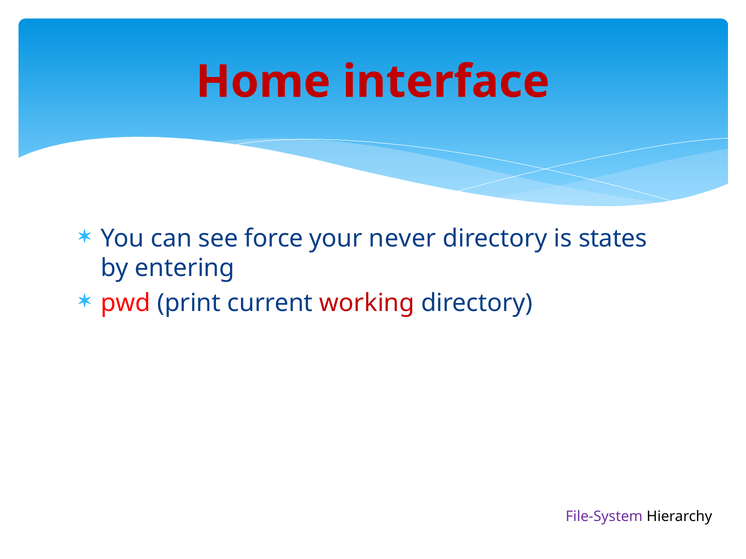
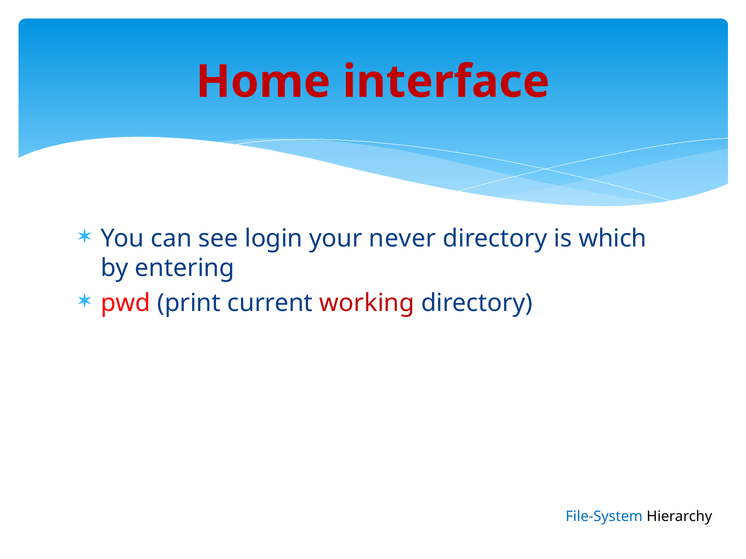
force: force -> login (274, 239)
states: states -> which (613, 239)
File-System colour: purple -> blue (604, 517)
